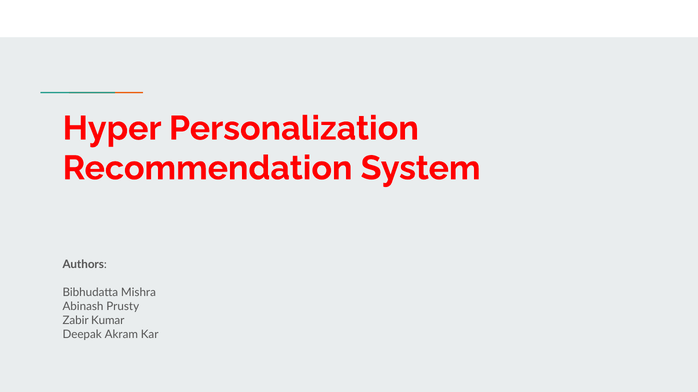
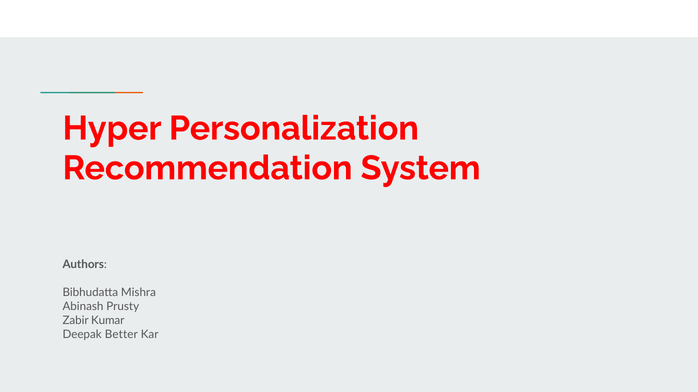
Akram: Akram -> Better (121, 335)
